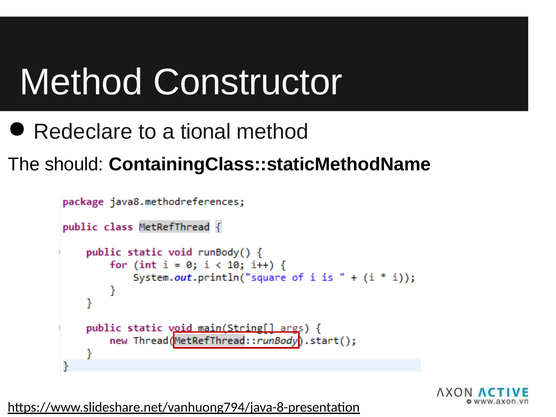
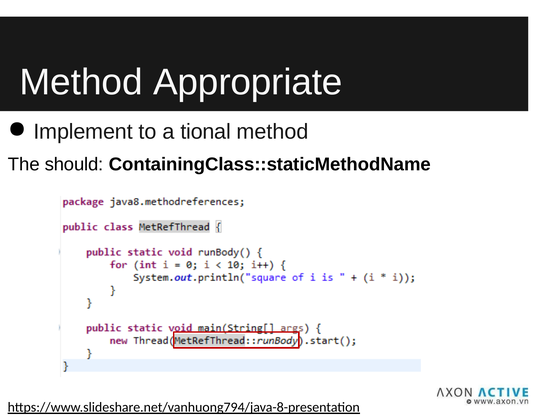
Constructor: Constructor -> Appropriate (248, 82)
Redeclare: Redeclare -> Implement (83, 132)
